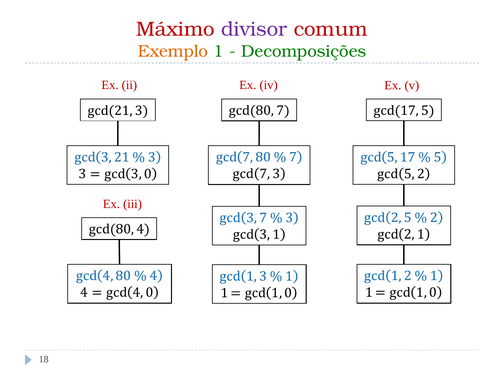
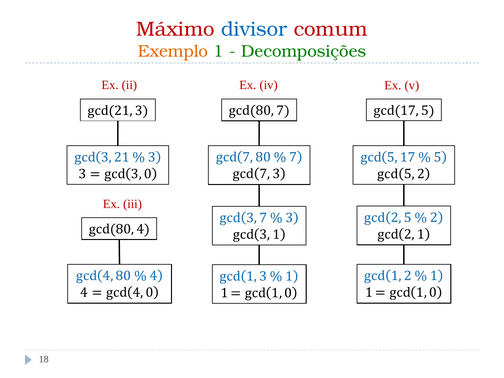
divisor colour: purple -> blue (254, 29)
